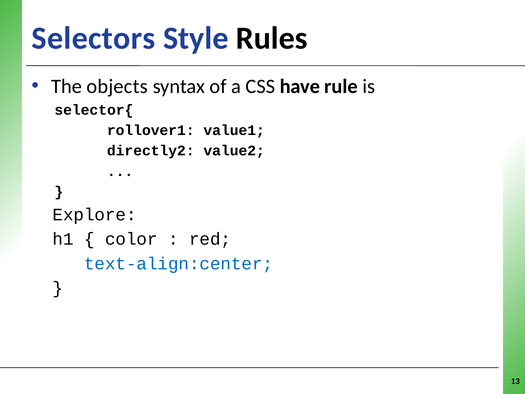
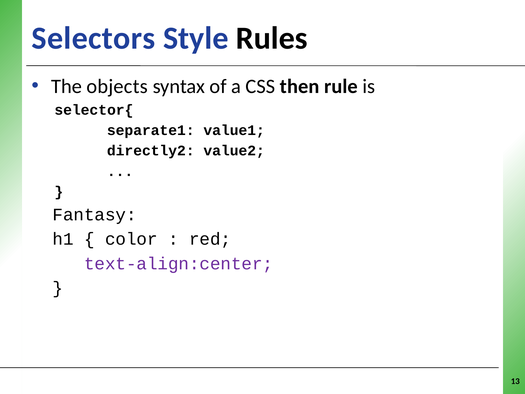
have: have -> then (300, 86)
rollover1: rollover1 -> separate1 (151, 130)
Explore: Explore -> Fantasy (95, 214)
text-align:center colour: blue -> purple (179, 263)
